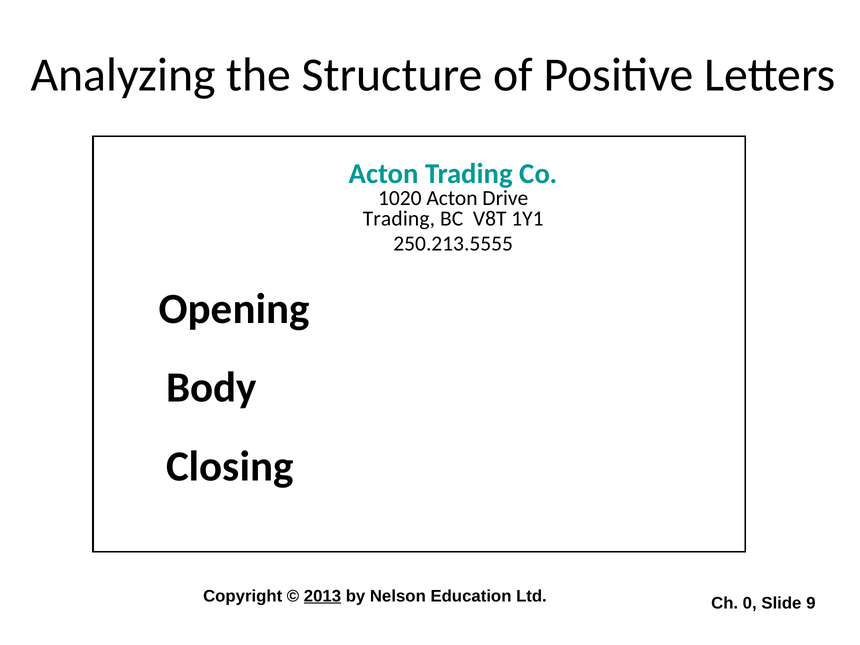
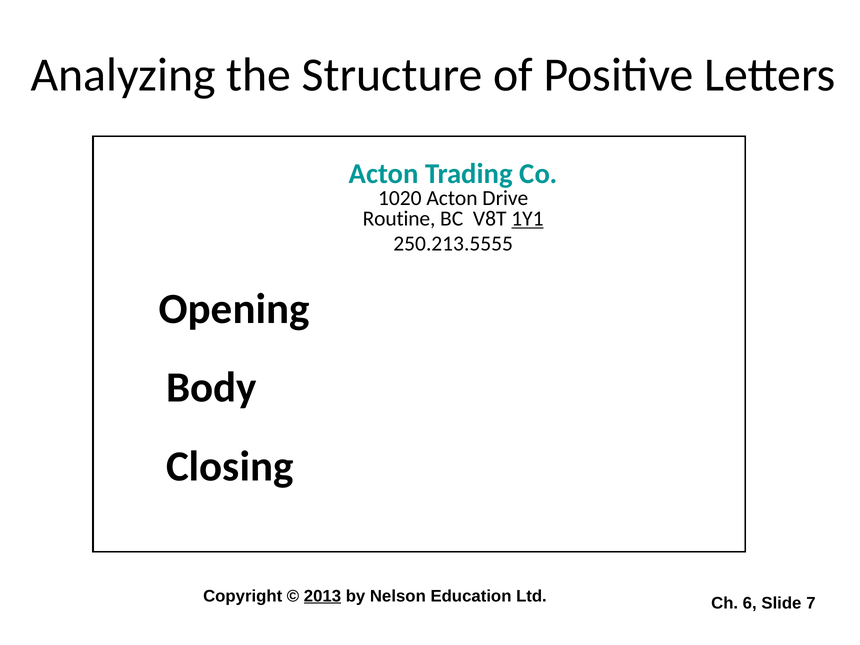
Trading: Trading -> Routine (399, 219)
1Y1 underline: none -> present (527, 219)
0: 0 -> 6 (750, 603)
9: 9 -> 7 (811, 603)
